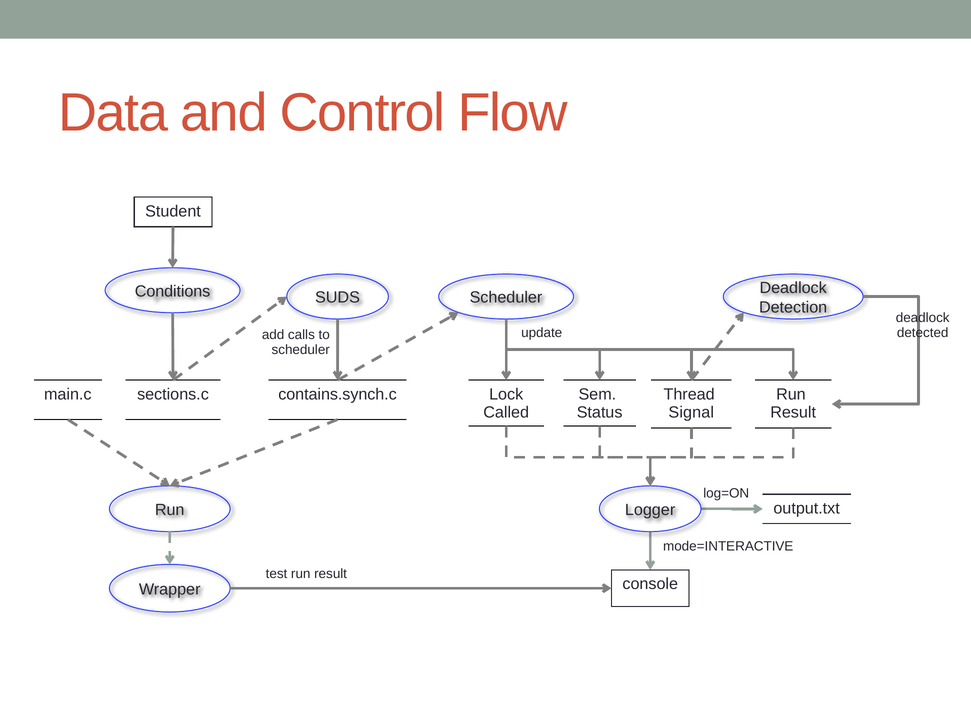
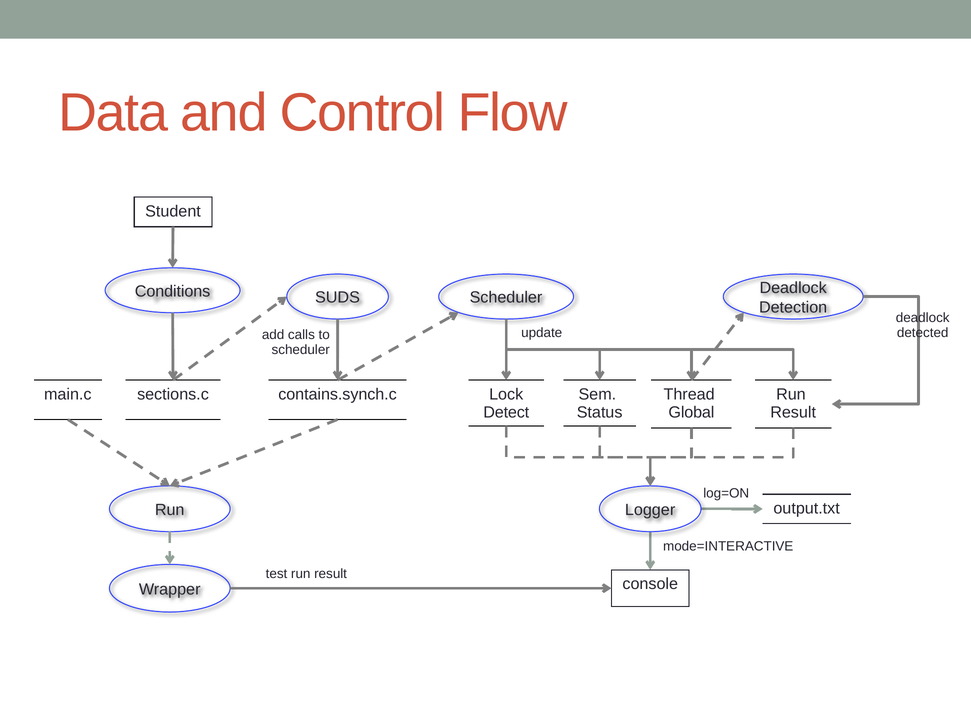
Called: Called -> Detect (506, 413)
Signal: Signal -> Global (691, 413)
